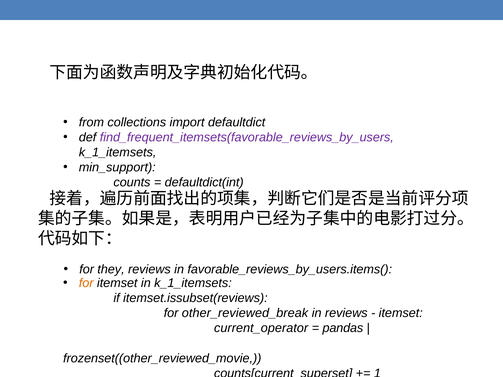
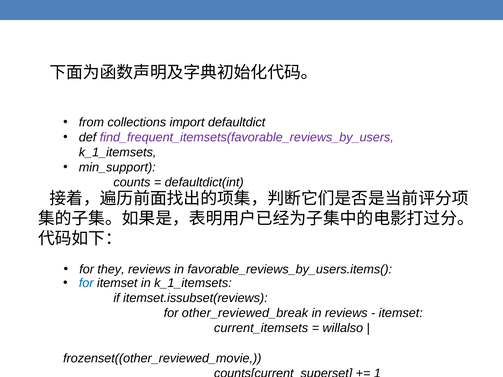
for colour: orange -> blue (86, 283)
current_operator: current_operator -> current_itemsets (261, 328)
pandas: pandas -> willalso (343, 328)
